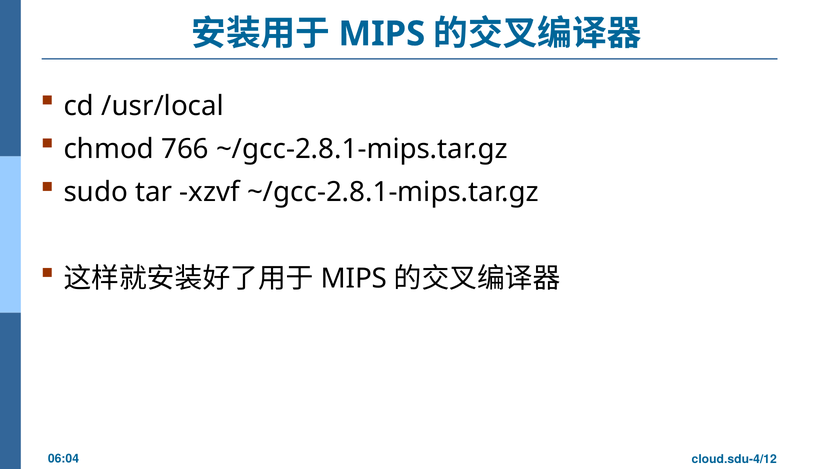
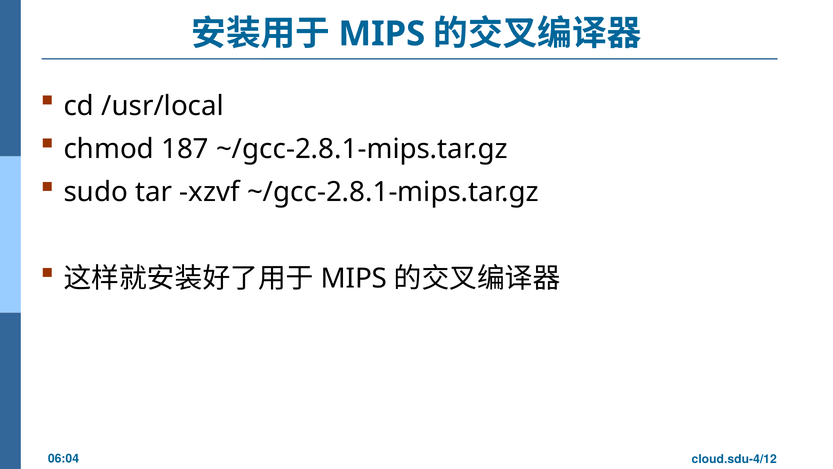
766: 766 -> 187 (185, 149)
